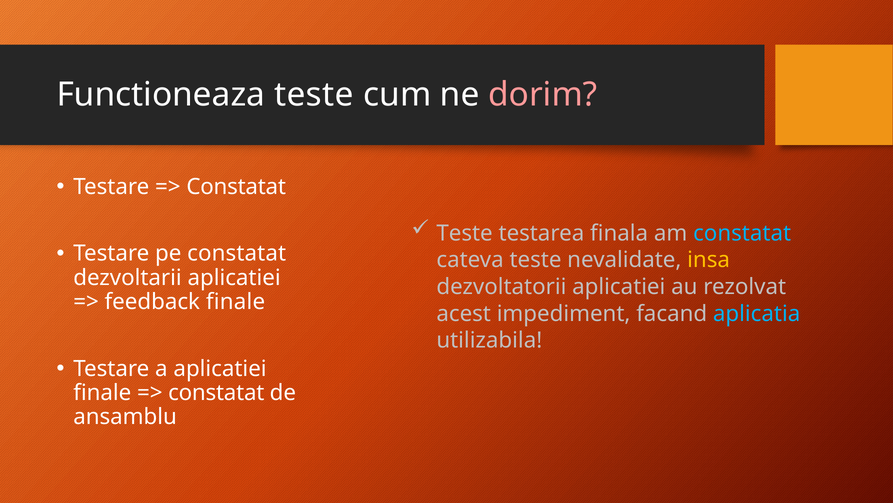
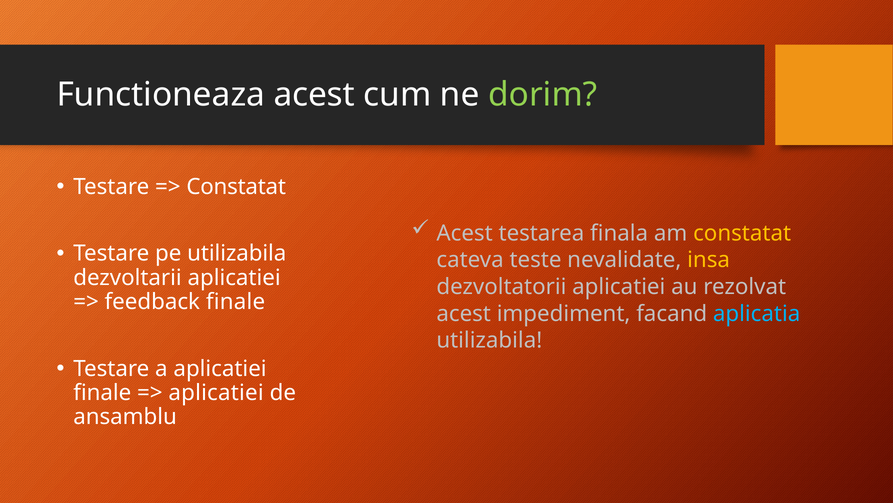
Functioneaza teste: teste -> acest (314, 95)
dorim colour: pink -> light green (543, 95)
Teste: Teste -> Acest (465, 233)
constatat colour: light blue -> yellow (742, 233)
pe constatat: constatat -> utilizabila (237, 253)
constatat: constatat -> aplicatiei (216, 392)
